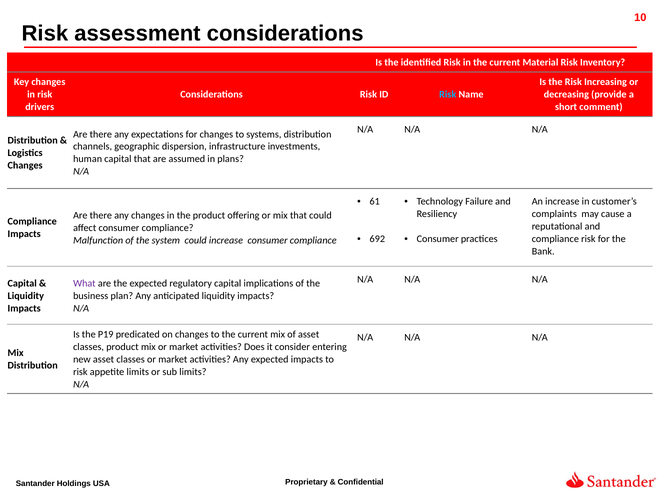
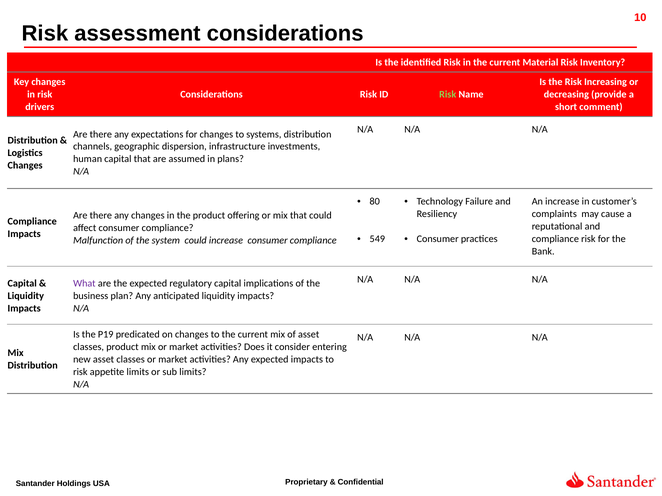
Risk colour: light blue -> light green (448, 94)
61: 61 -> 80 (375, 202)
692: 692 -> 549 (377, 239)
